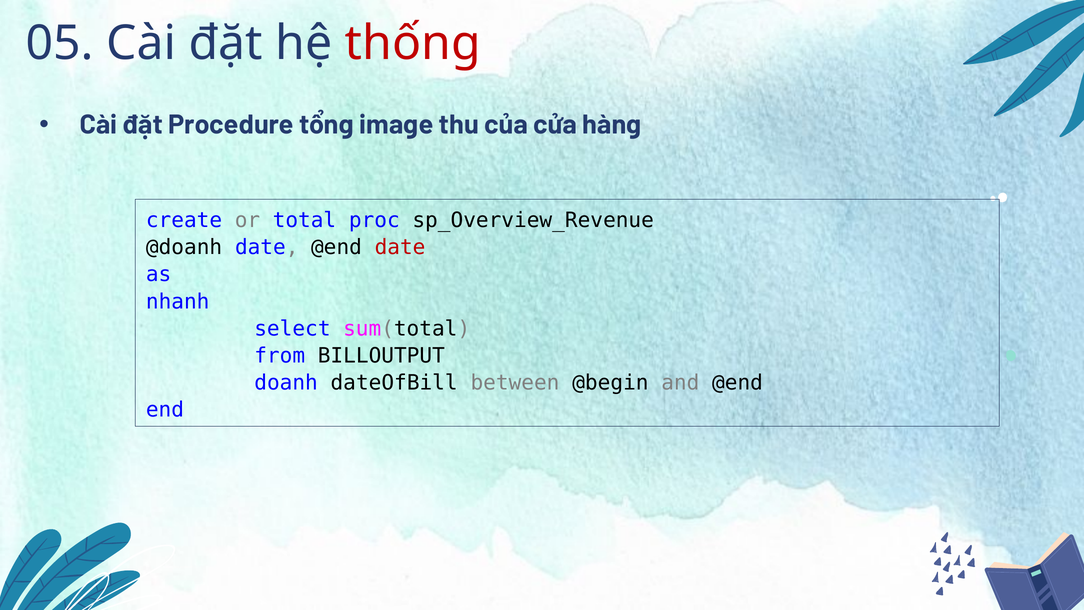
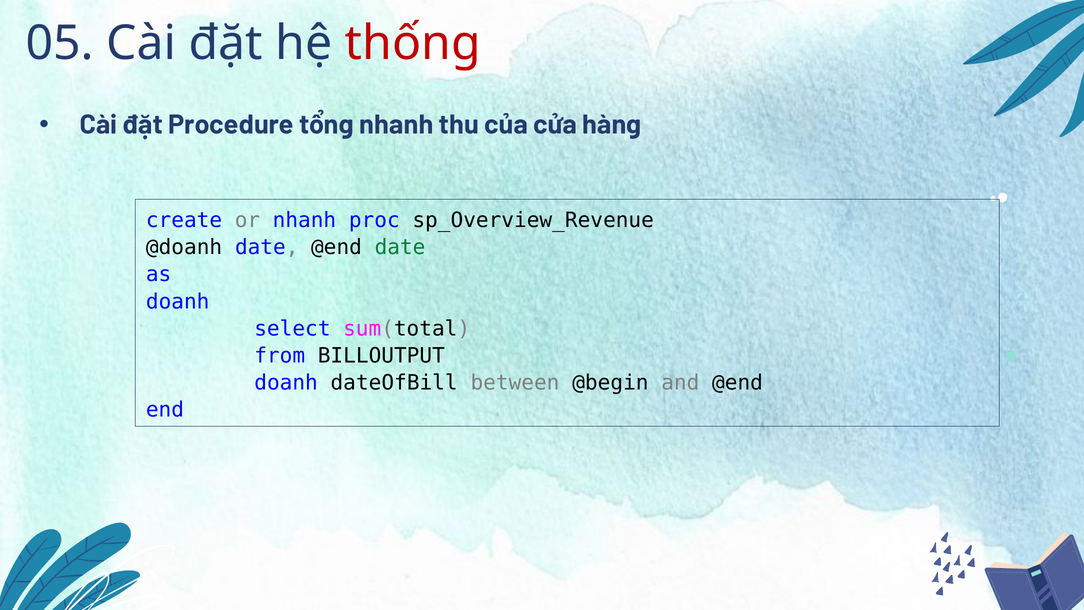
tổng image: image -> nhanh (396, 125)
or total: total -> nhanh (304, 220)
date colour: red -> green (400, 247)
nhanh: nhanh -> doanh (178, 301)
